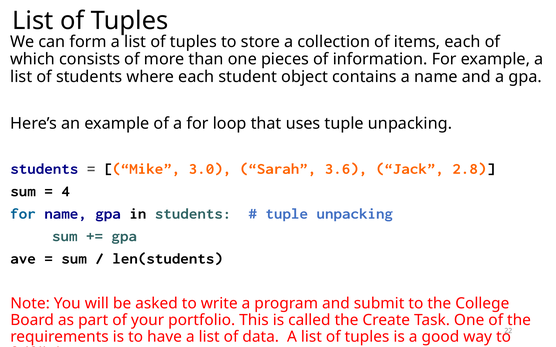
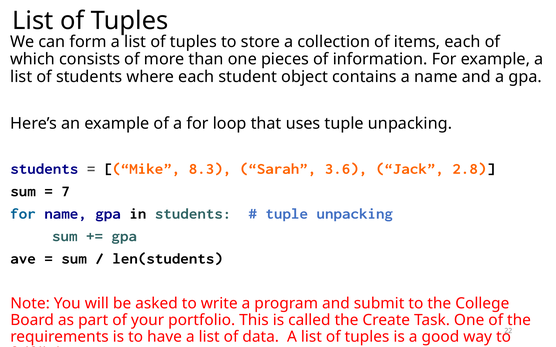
3.0: 3.0 -> 8.3 (210, 169)
4: 4 -> 7 (66, 191)
